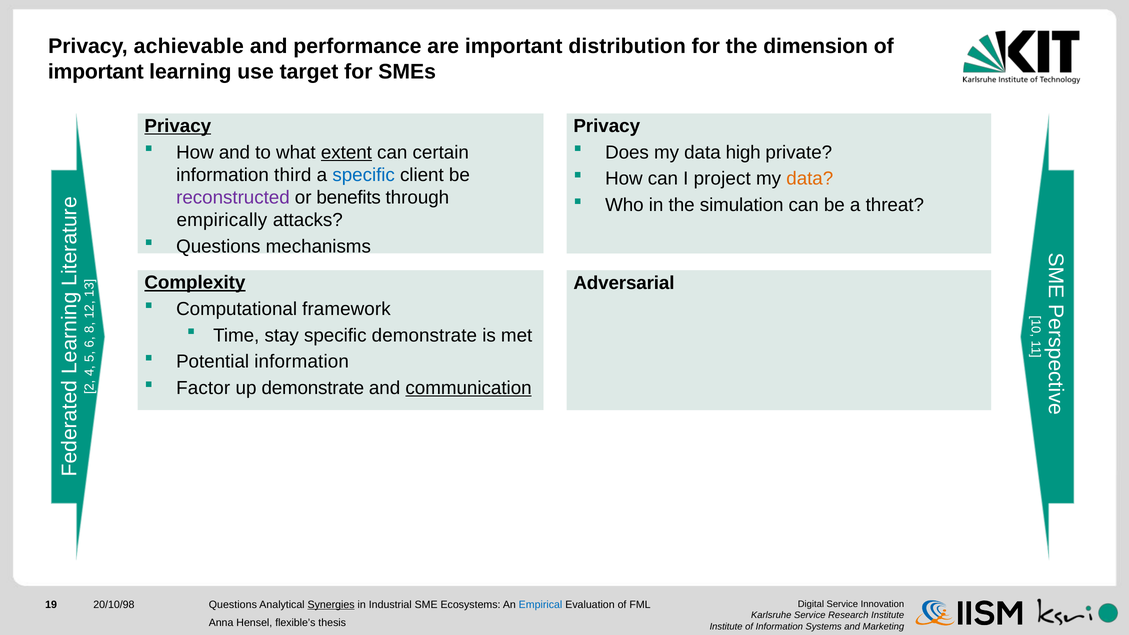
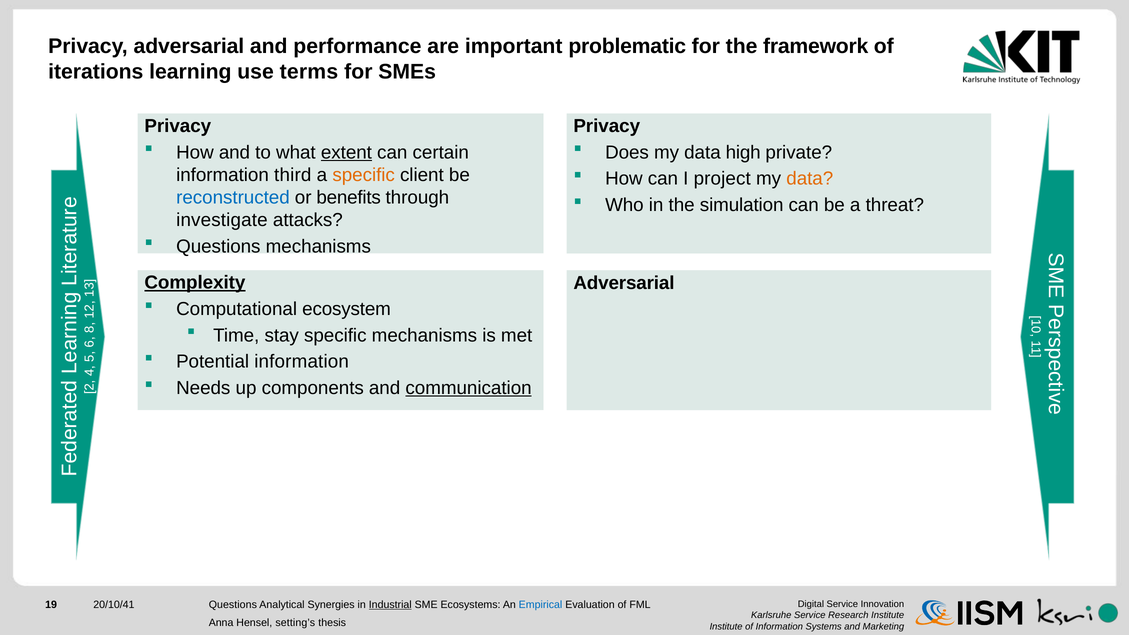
Privacy achievable: achievable -> adversarial (189, 46)
distribution: distribution -> problematic (627, 46)
dimension: dimension -> framework (816, 46)
important: important -> iterations (96, 72)
target: target -> terms (309, 72)
Privacy underline: present -> none (178, 126)
specific colour: blue -> orange (364, 175)
reconstructed colour: purple -> blue (233, 197)
empirically: empirically -> investigate (222, 220)
framework: framework -> ecosystem (347, 309)
specific demonstrate: demonstrate -> mechanisms (424, 335)
Factor: Factor -> Needs (203, 388)
up demonstrate: demonstrate -> components (313, 388)
20/10/98: 20/10/98 -> 20/10/41 (114, 605)
Synergies underline: present -> none (331, 605)
Industrial underline: none -> present (390, 605)
flexible’s: flexible’s -> setting’s (295, 623)
